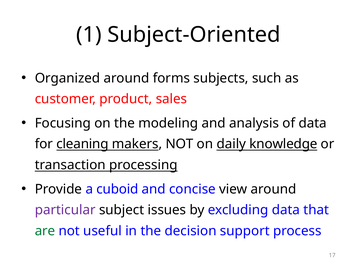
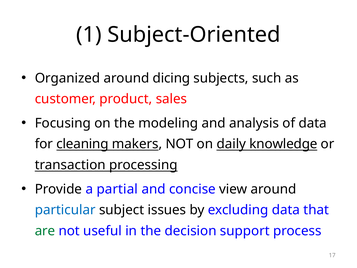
forms: forms -> dicing (171, 78)
cuboid: cuboid -> partial (117, 189)
particular colour: purple -> blue (65, 210)
